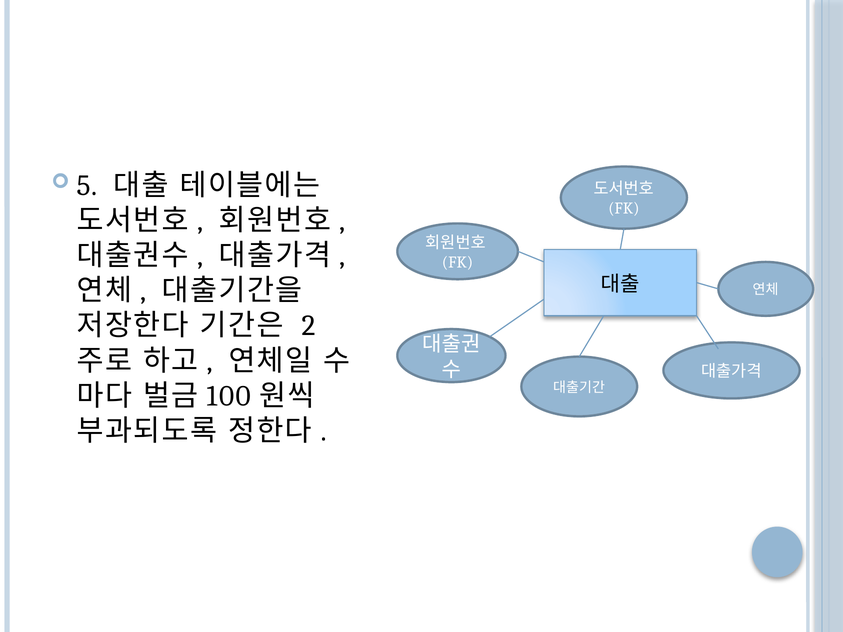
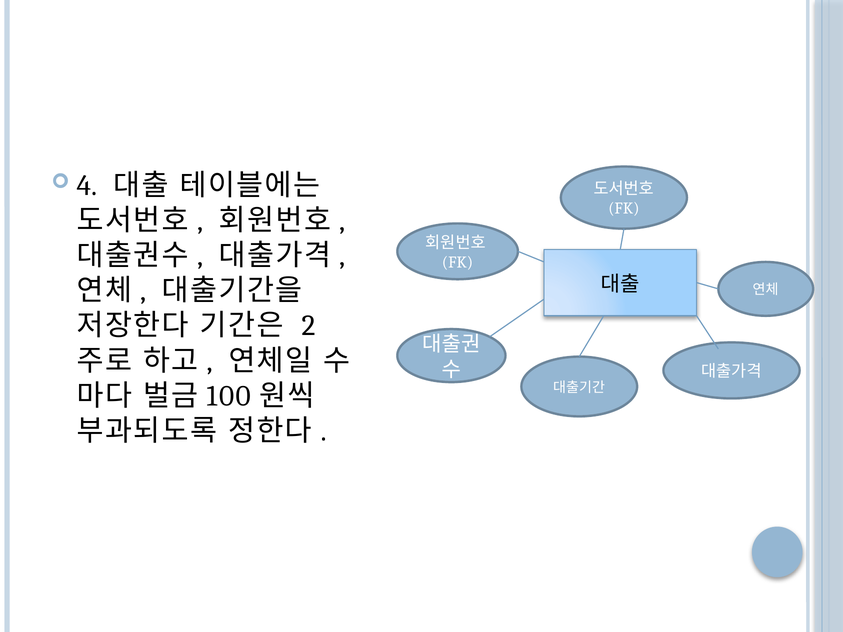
5: 5 -> 4 (87, 186)
